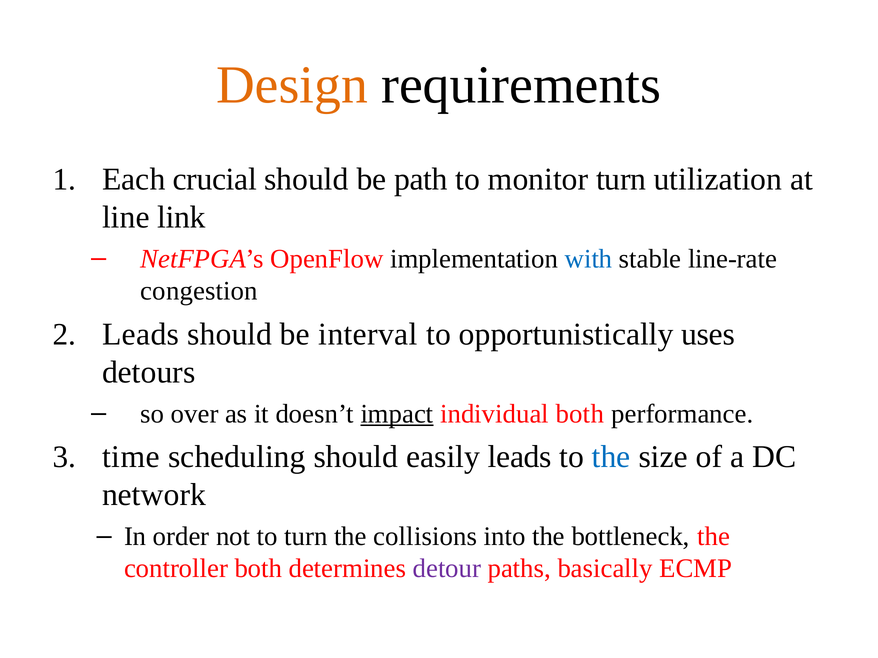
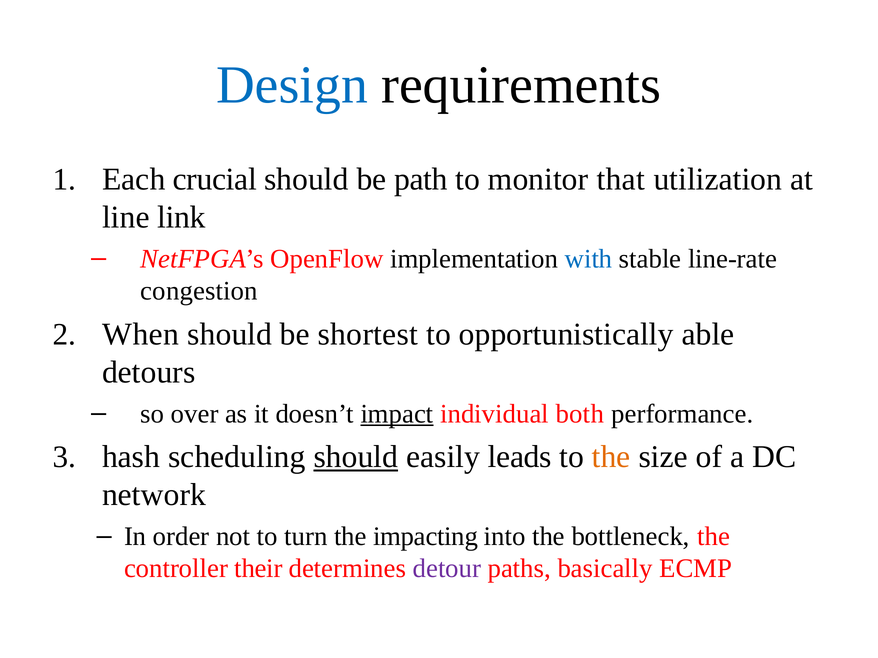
Design colour: orange -> blue (292, 85)
monitor turn: turn -> that (621, 179)
Leads: Leads -> When (141, 334)
interval: interval -> shortest (368, 334)
uses: uses -> able (708, 334)
time: time -> hash (131, 457)
should underline: none -> present (356, 457)
the colour: blue -> orange (611, 457)
collisions: collisions -> impacting (426, 537)
controller both: both -> their (258, 569)
